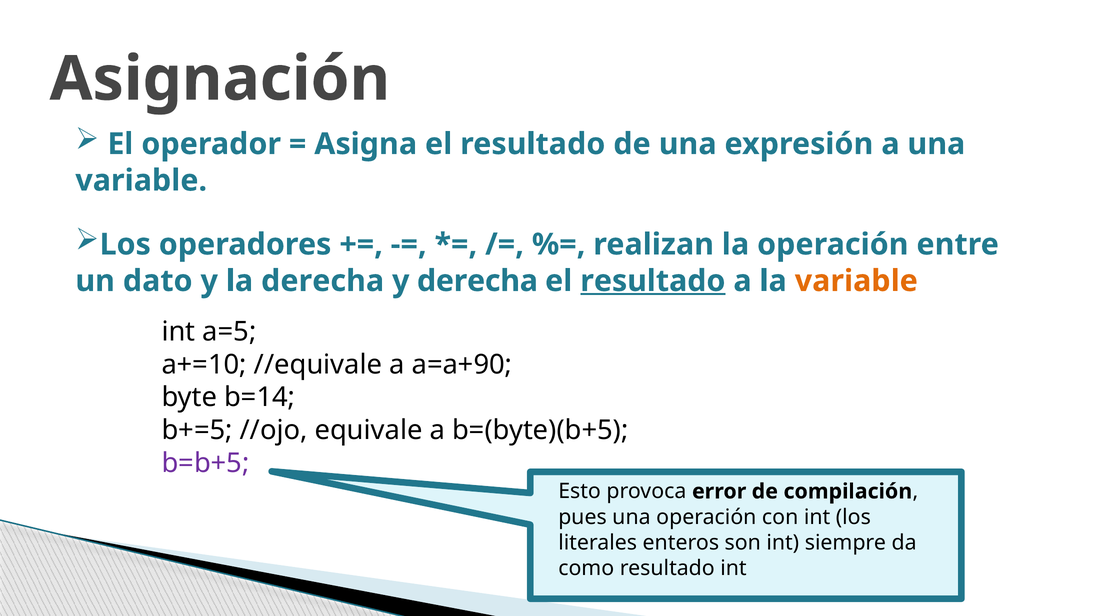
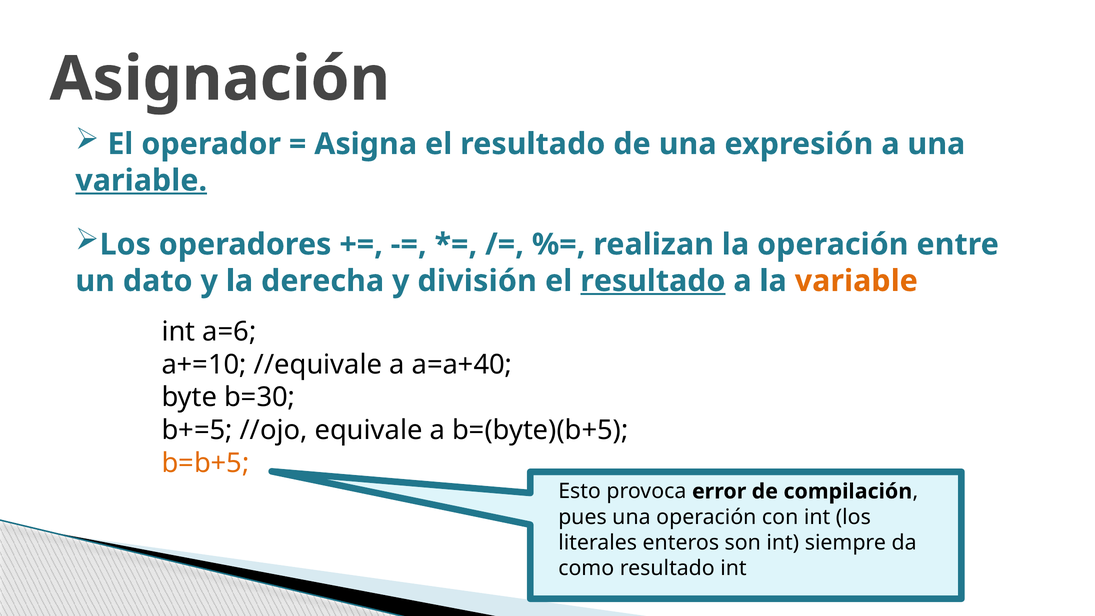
variable underline: none -> present (141, 181)
y derecha: derecha -> división (477, 281)
a=5: a=5 -> a=6 (229, 332)
a=a+90: a=a+90 -> a=a+40 (462, 365)
b=14: b=14 -> b=30 (260, 397)
b=b+5 colour: purple -> orange (205, 463)
